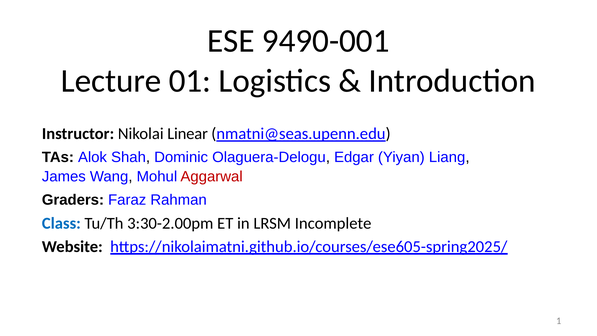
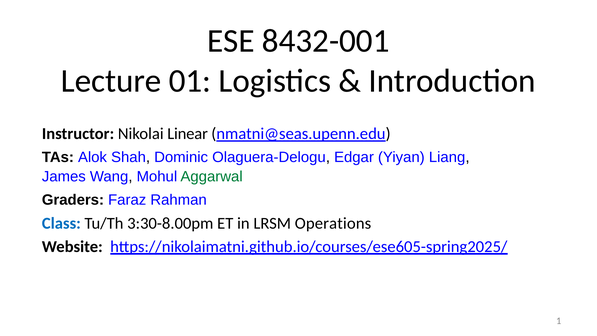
9490-001: 9490-001 -> 8432-001 (326, 41)
Aggarwal colour: red -> green (212, 176)
3:30-2.00pm: 3:30-2.00pm -> 3:30-8.00pm (170, 223)
Incomplete: Incomplete -> Operations (333, 223)
